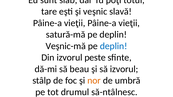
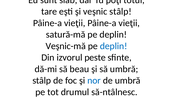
veşnic slavă: slavă -> stâlp (120, 12)
să izvorul: izvorul -> umbră (124, 69)
nor colour: orange -> blue (94, 81)
